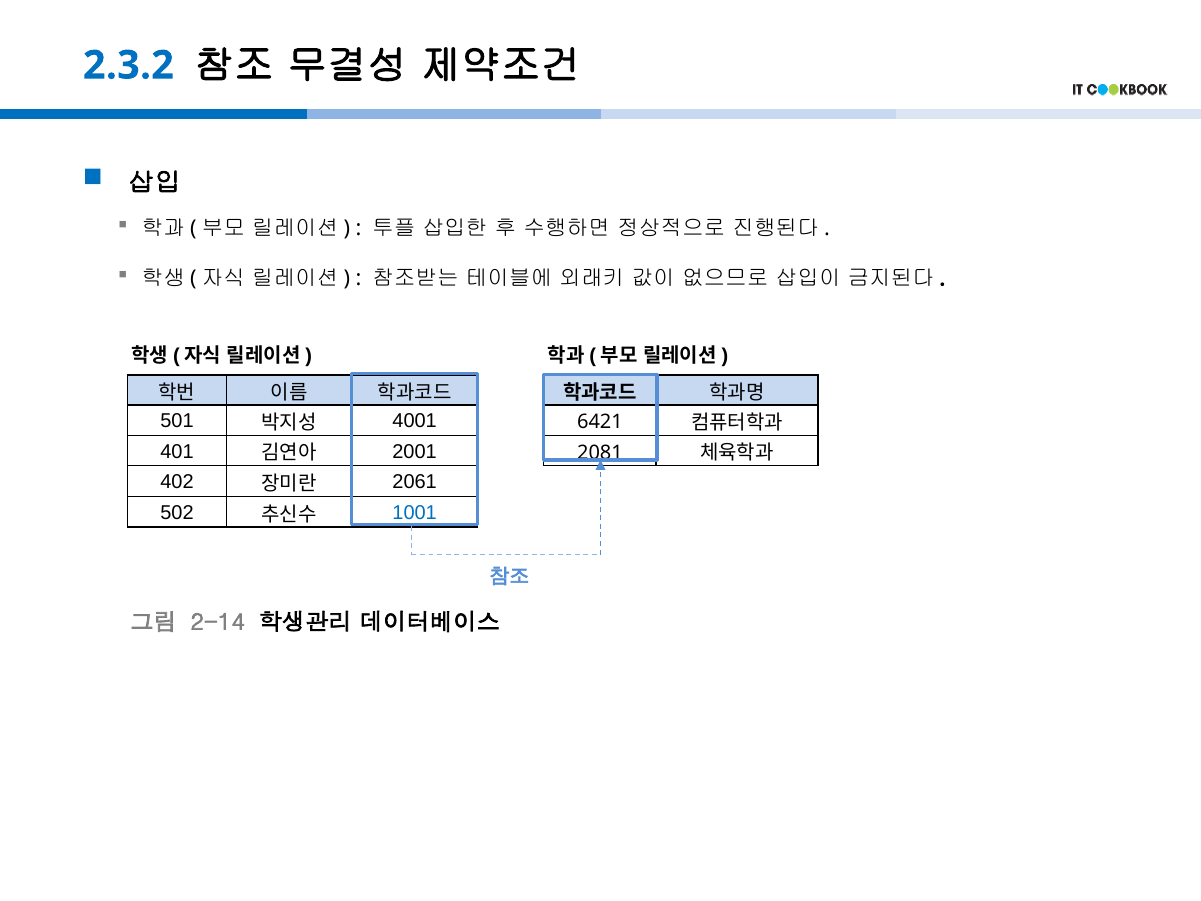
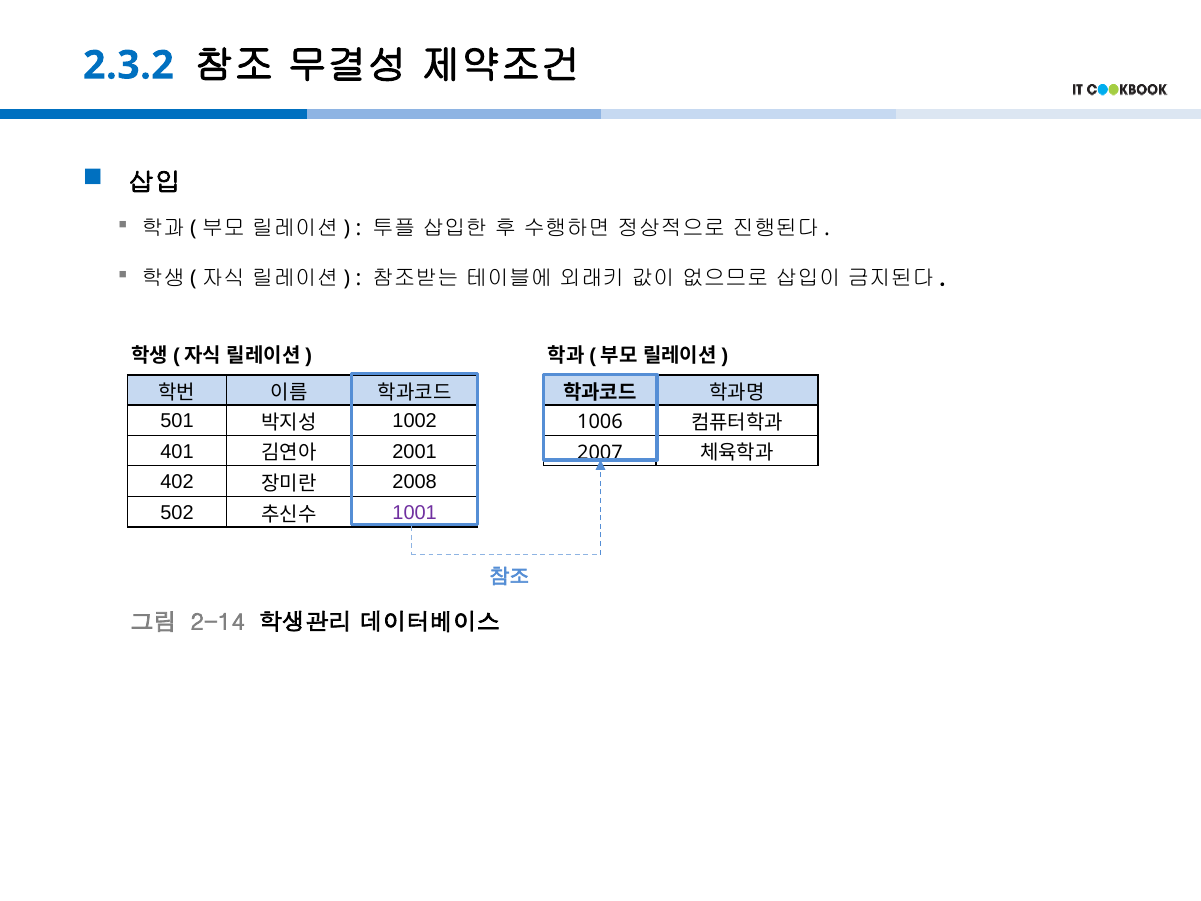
4001: 4001 -> 1002 (415, 421)
6421: 6421 -> 1006 (600, 422)
2081: 2081 -> 2007 (600, 452)
2061: 2061 -> 2008 (415, 482)
1001 colour: blue -> purple (415, 513)
